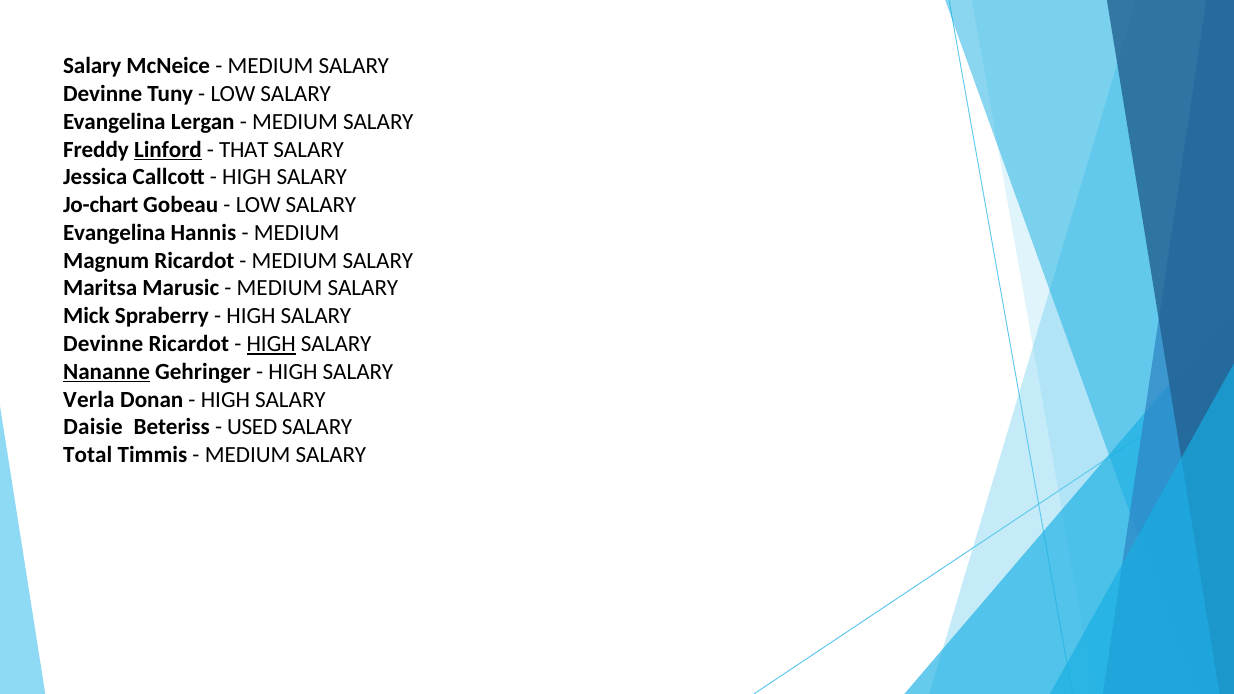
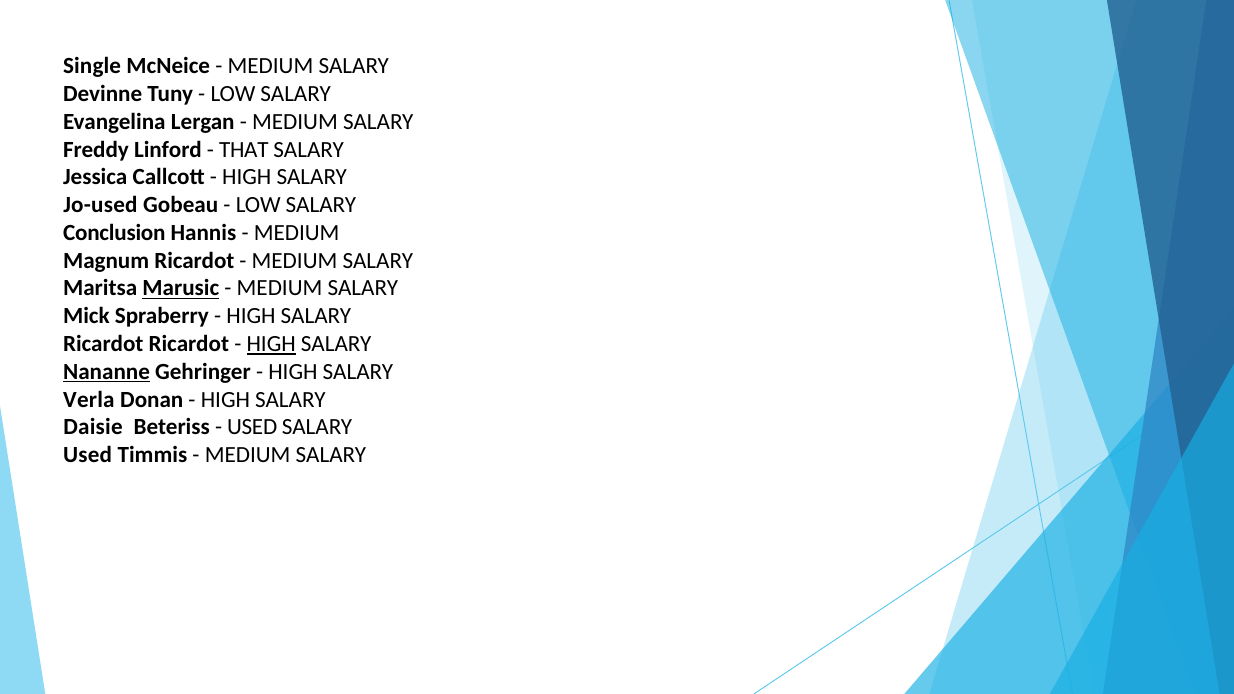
Salary: Salary -> Single (92, 66)
Linford underline: present -> none (168, 150)
Jo-chart: Jo-chart -> Jo-used (100, 205)
Evangelina: Evangelina -> Conclusion (114, 233)
Marusic underline: none -> present (181, 288)
Devinne: Devinne -> Ricardot (103, 344)
Total: Total -> Used (88, 455)
